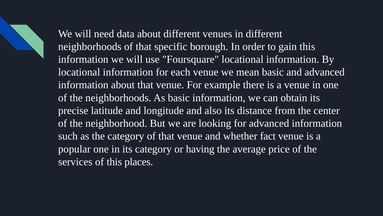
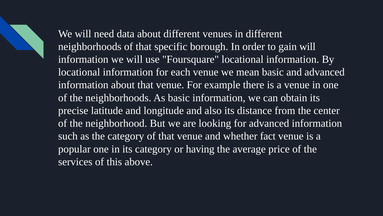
gain this: this -> will (307, 46)
places: places -> above (139, 161)
